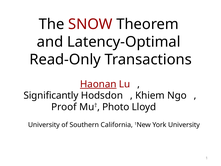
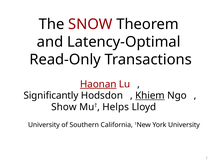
Khiem underline: none -> present (150, 95)
Proof: Proof -> Show (64, 107)
Photo: Photo -> Helps (116, 107)
